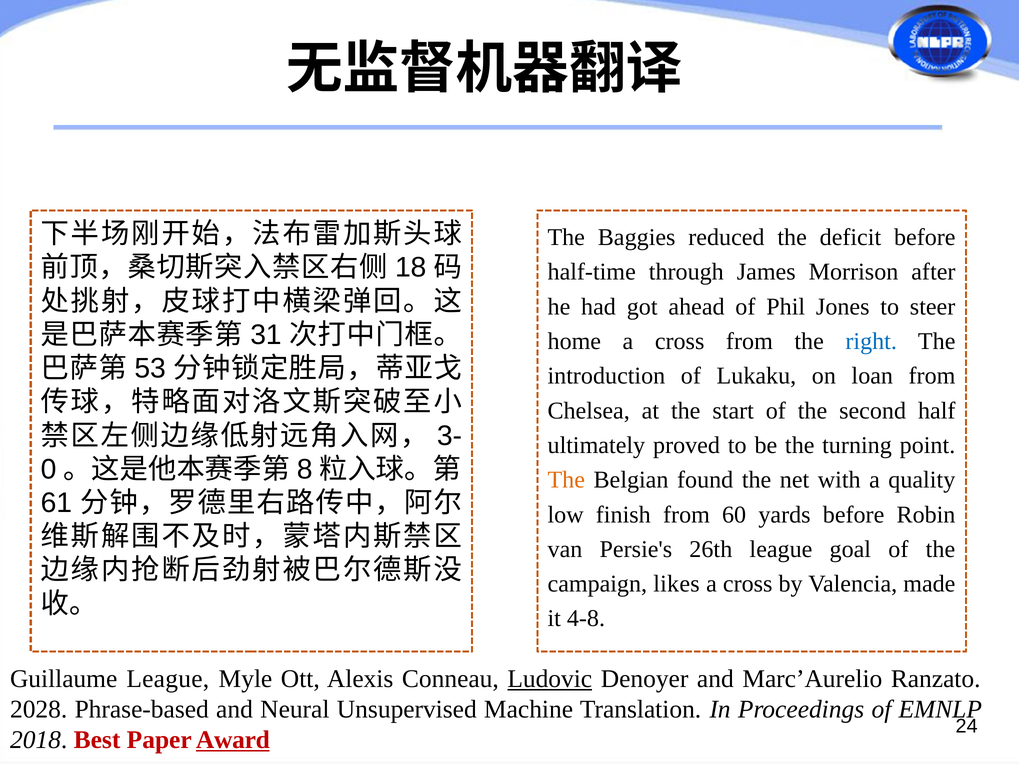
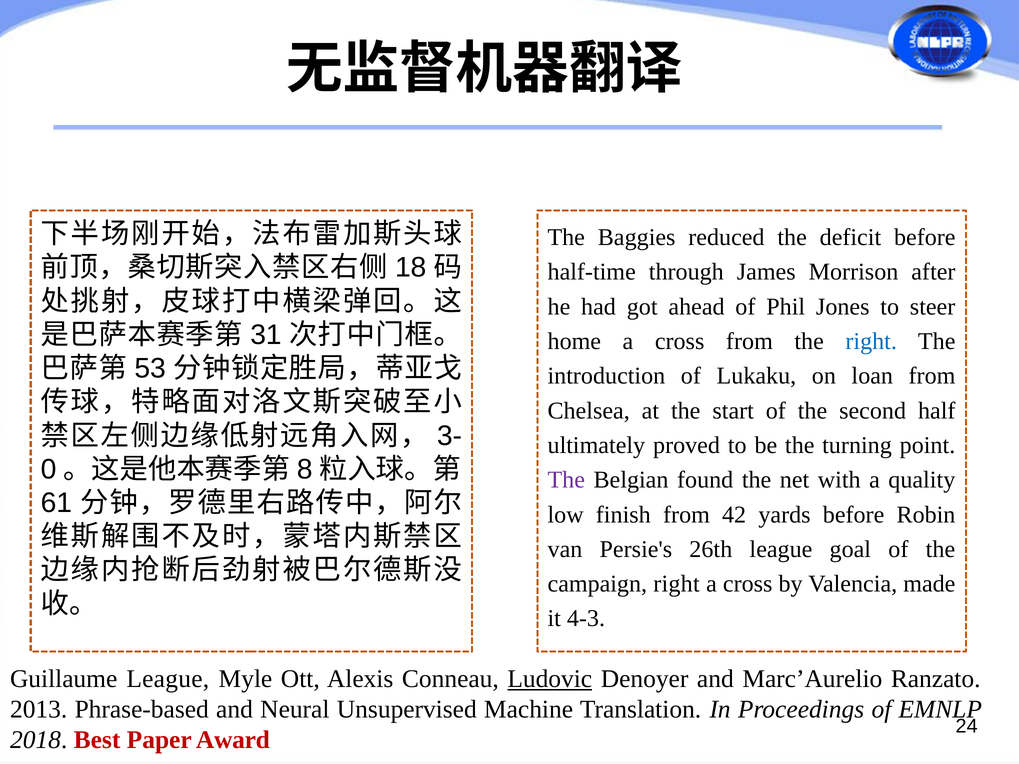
The colour: orange -> purple (566, 480)
60: 60 -> 42 (734, 515)
campaign likes: likes -> right (676, 584)
4-8: 4-8 -> 4-3 (586, 619)
2028: 2028 -> 2013 (39, 710)
Award underline: present -> none (233, 740)
